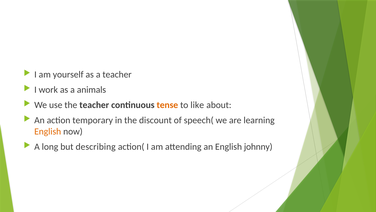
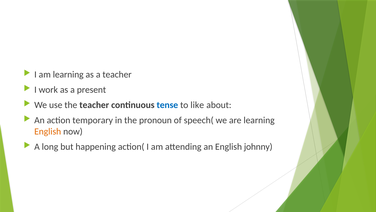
am yourself: yourself -> learning (68, 74)
animals: animals -> present (91, 90)
tense colour: orange -> blue (167, 105)
discount: discount -> pronoun (155, 120)
describing: describing -> happening (96, 146)
